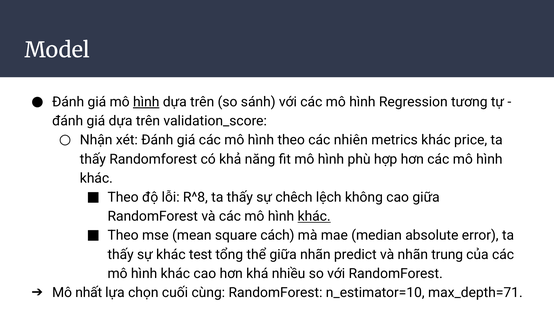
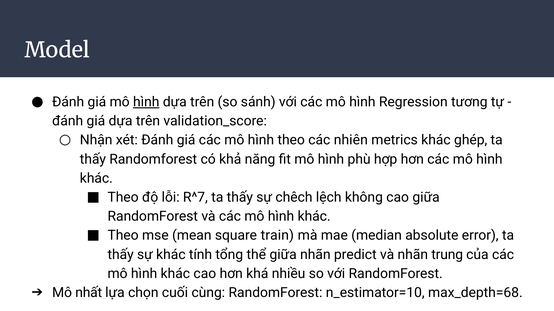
price: price -> ghép (471, 140)
R^8: R^8 -> R^7 (195, 198)
khác underline: present -> none (314, 217)
cách: cách -> train (277, 236)
test: test -> tính (201, 255)
max_depth=71: max_depth=71 -> max_depth=68 (475, 293)
